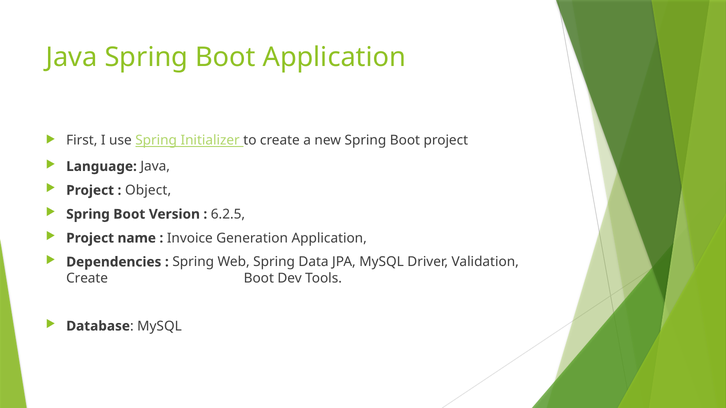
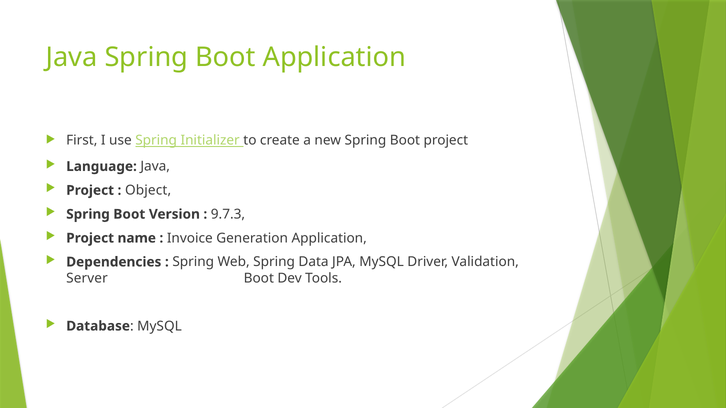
6.2.5: 6.2.5 -> 9.7.3 (228, 214)
Create: Create -> Server (87, 279)
